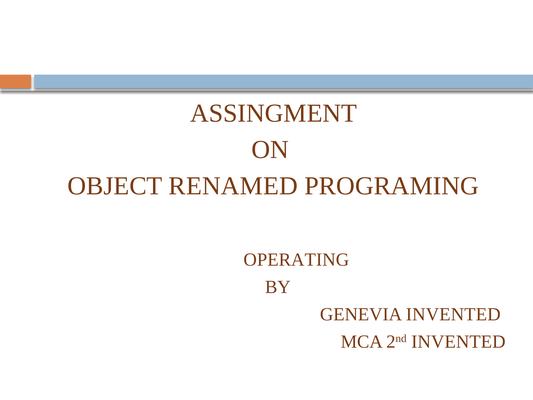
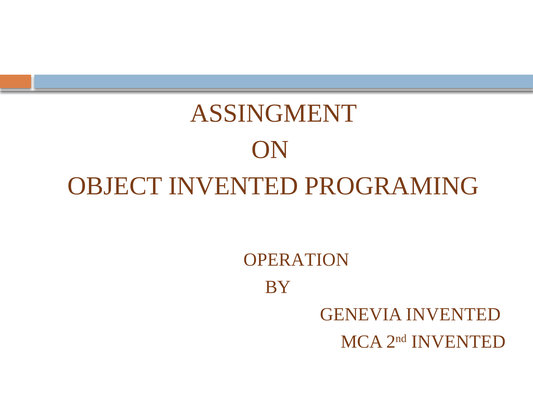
OBJECT RENAMED: RENAMED -> INVENTED (233, 186)
OPERATING: OPERATING -> OPERATION (296, 259)
